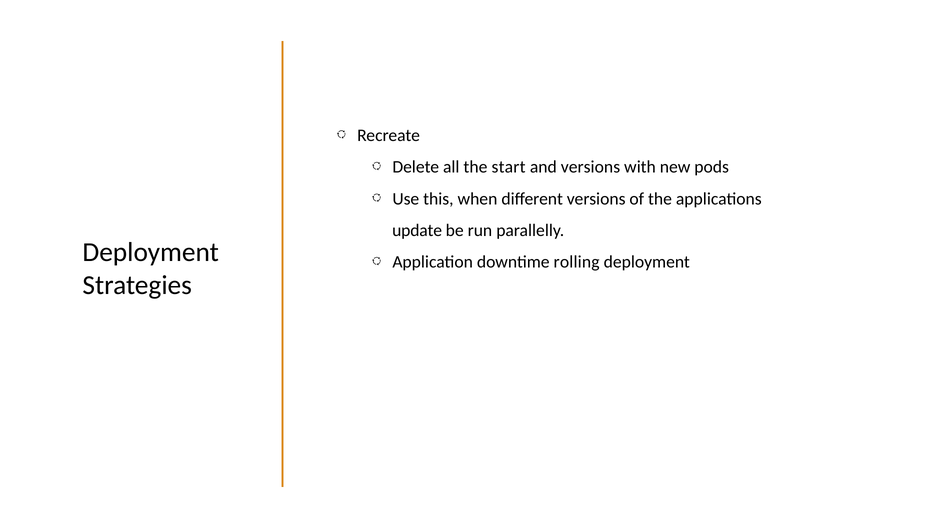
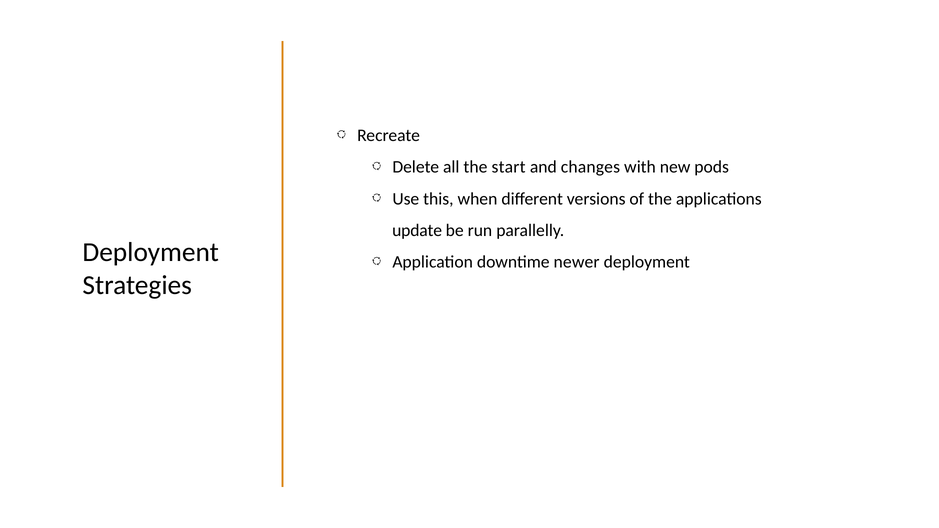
and versions: versions -> changes (590, 167)
rolling: rolling -> newer (577, 262)
